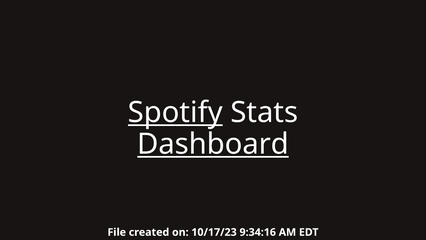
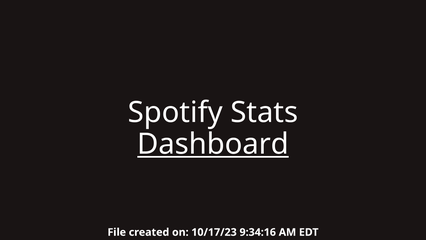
Spotify underline: present -> none (175, 112)
